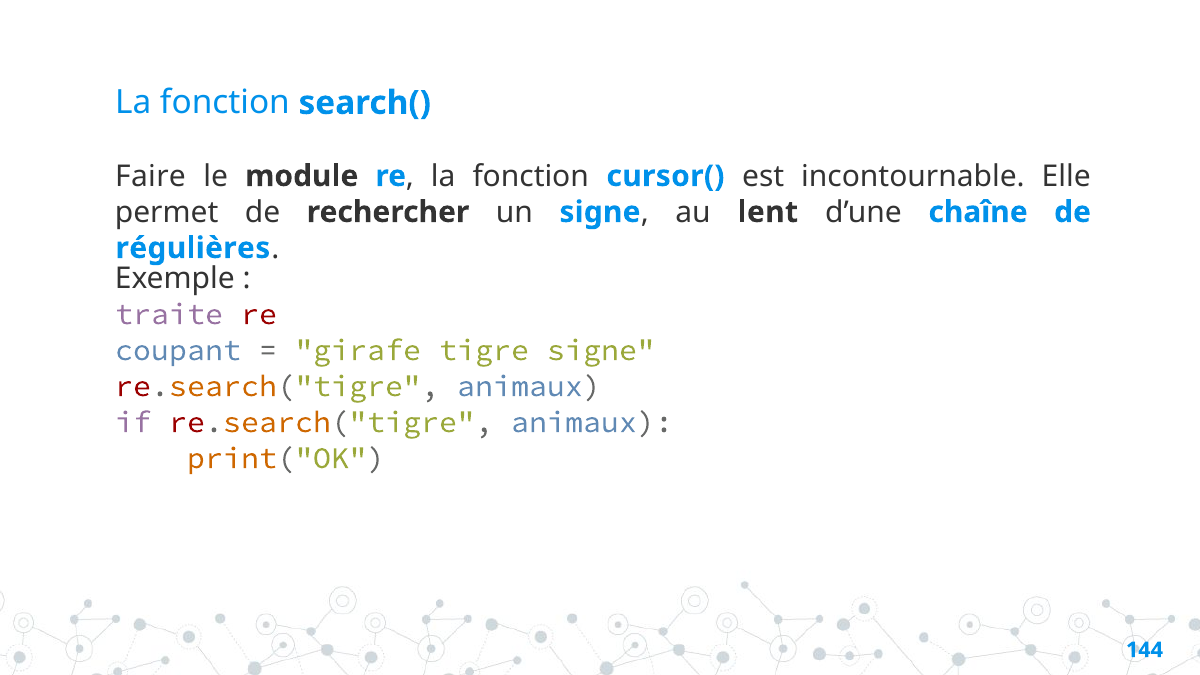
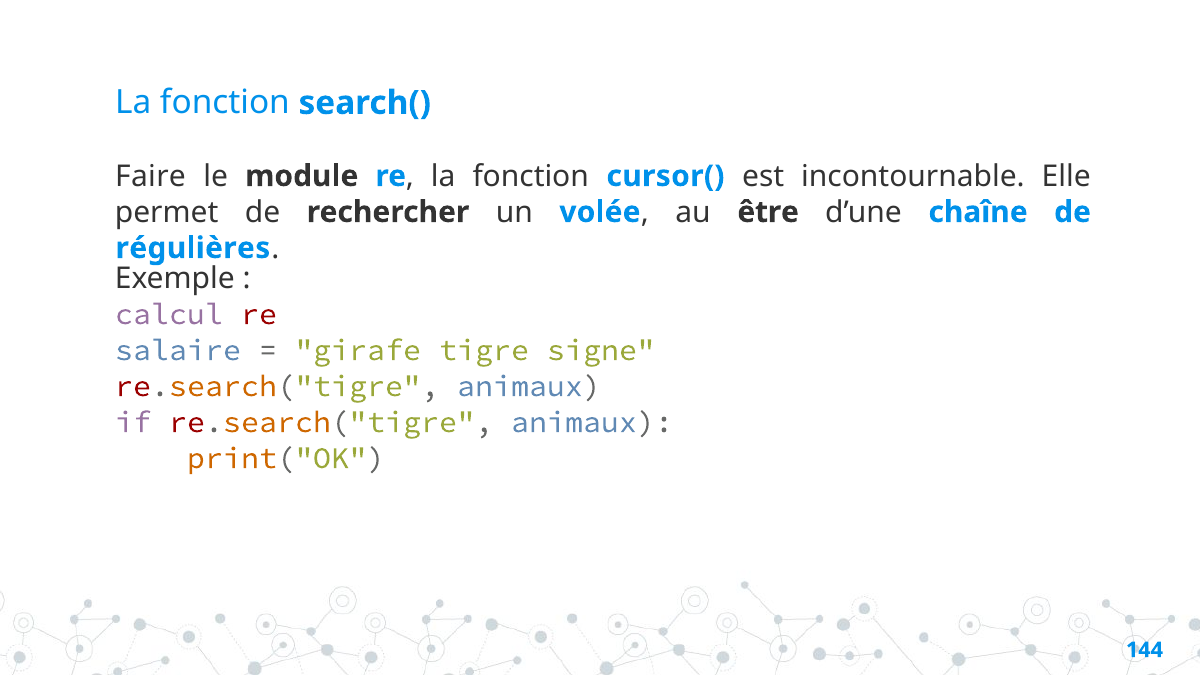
un signe: signe -> volée (600, 212)
lent: lent -> être (768, 212)
traite: traite -> calcul (169, 314)
coupant: coupant -> salaire (178, 350)
